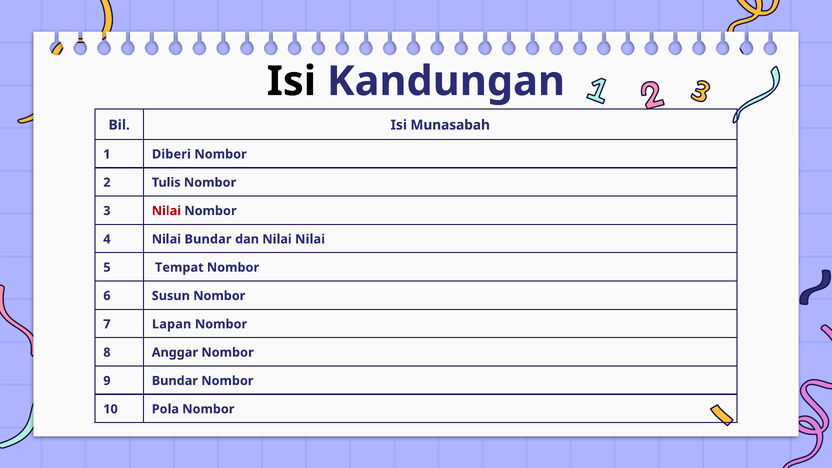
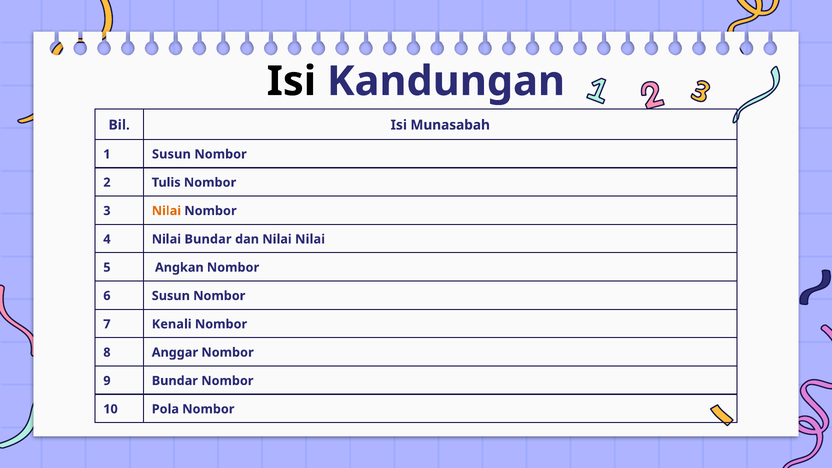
1 Diberi: Diberi -> Susun (171, 154)
Nilai colour: red -> orange (166, 211)
Tempat: Tempat -> Angkan (179, 268)
Lapan: Lapan -> Kenali (172, 324)
